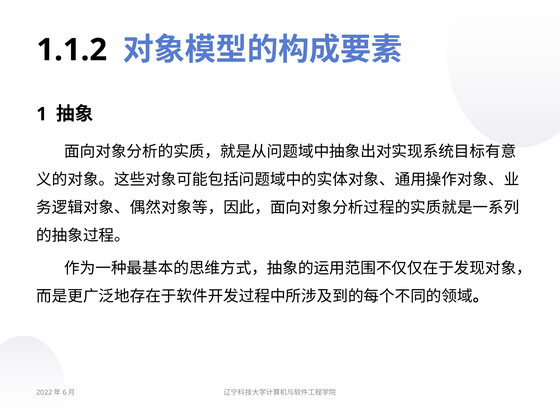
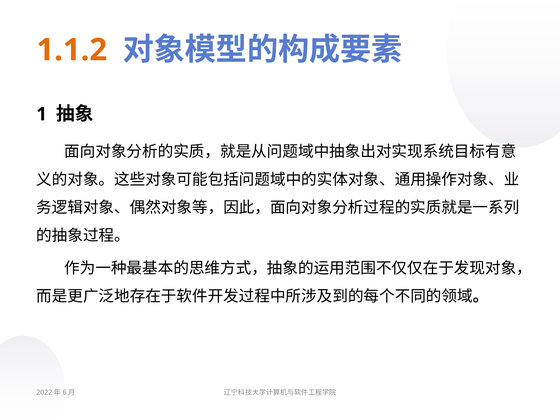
1.1.2 colour: black -> orange (72, 50)
